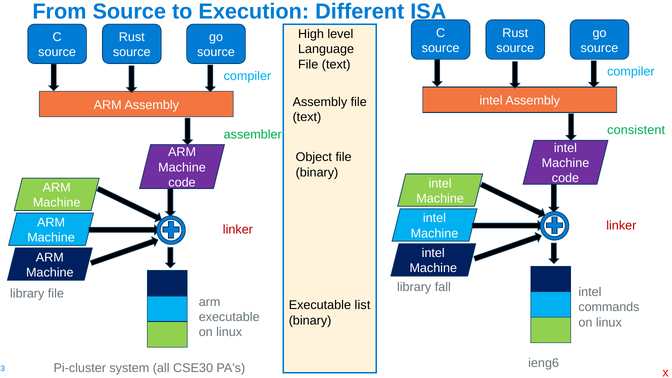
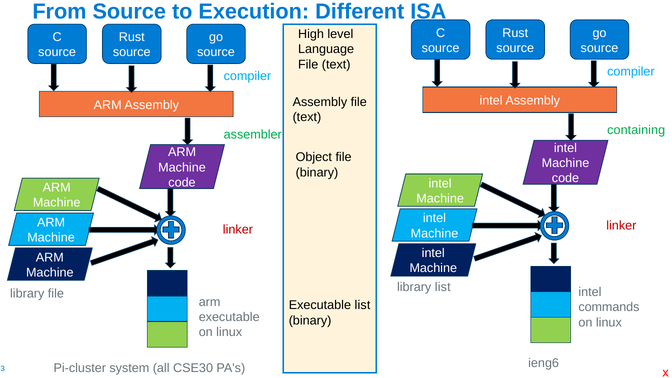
consistent: consistent -> containing (636, 130)
library fall: fall -> list (443, 287)
